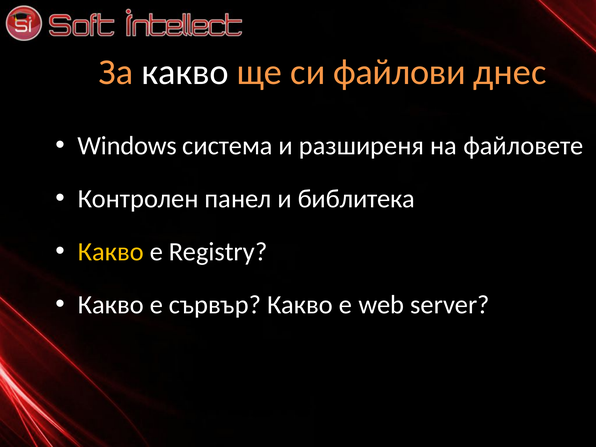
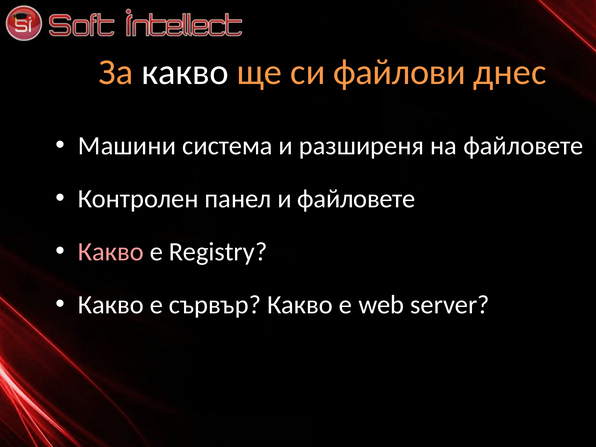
Windows: Windows -> Машини (127, 146)
и библитека: библитека -> файловете (356, 199)
Какво colour: yellow -> pink (111, 252)
